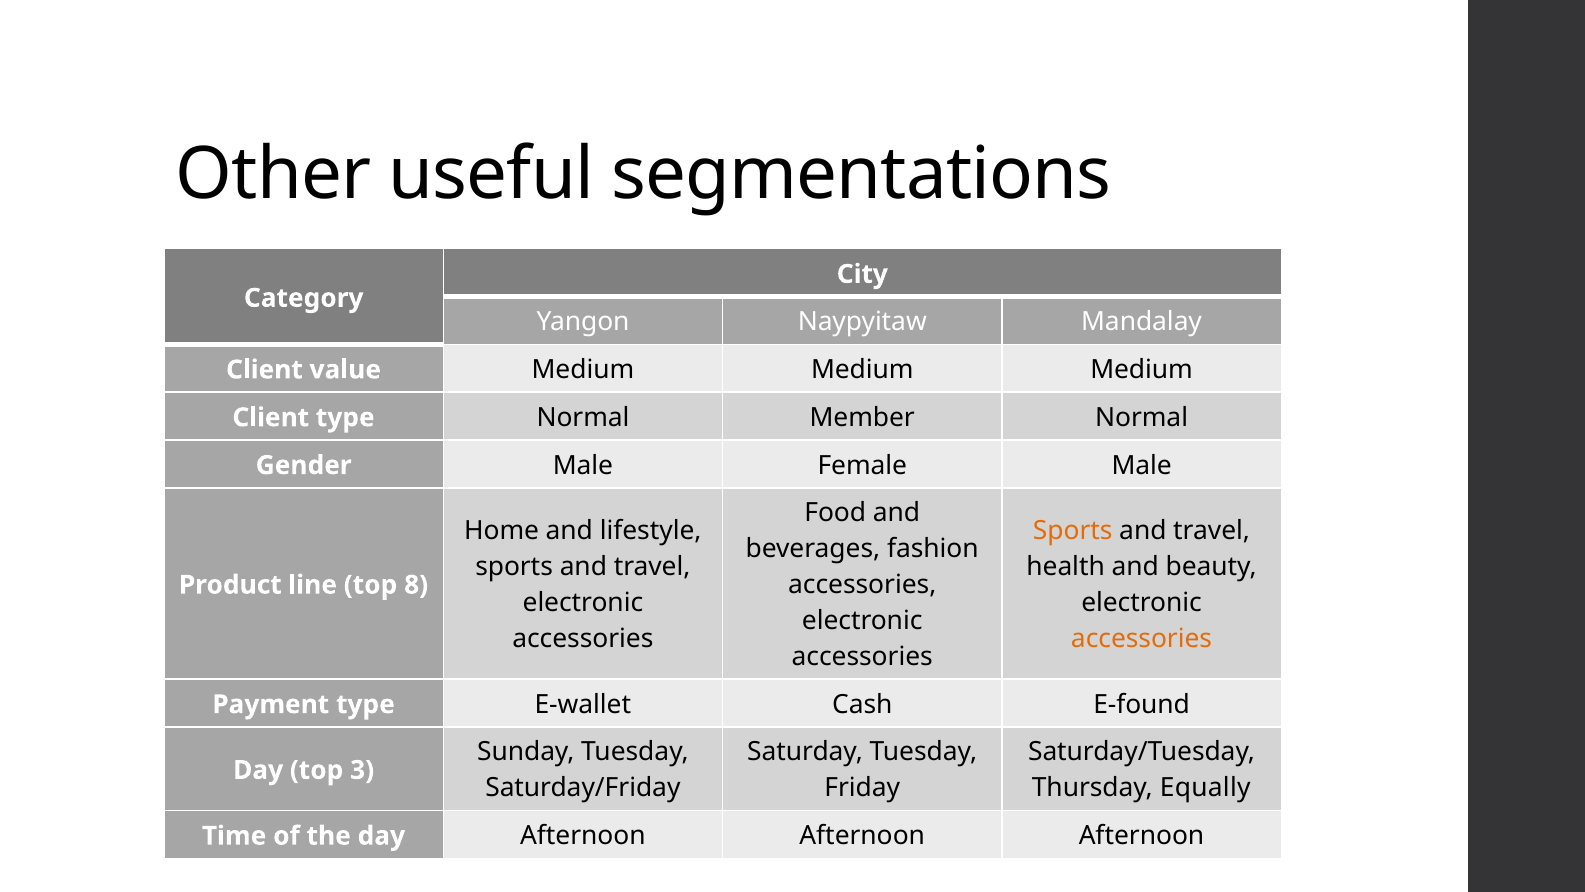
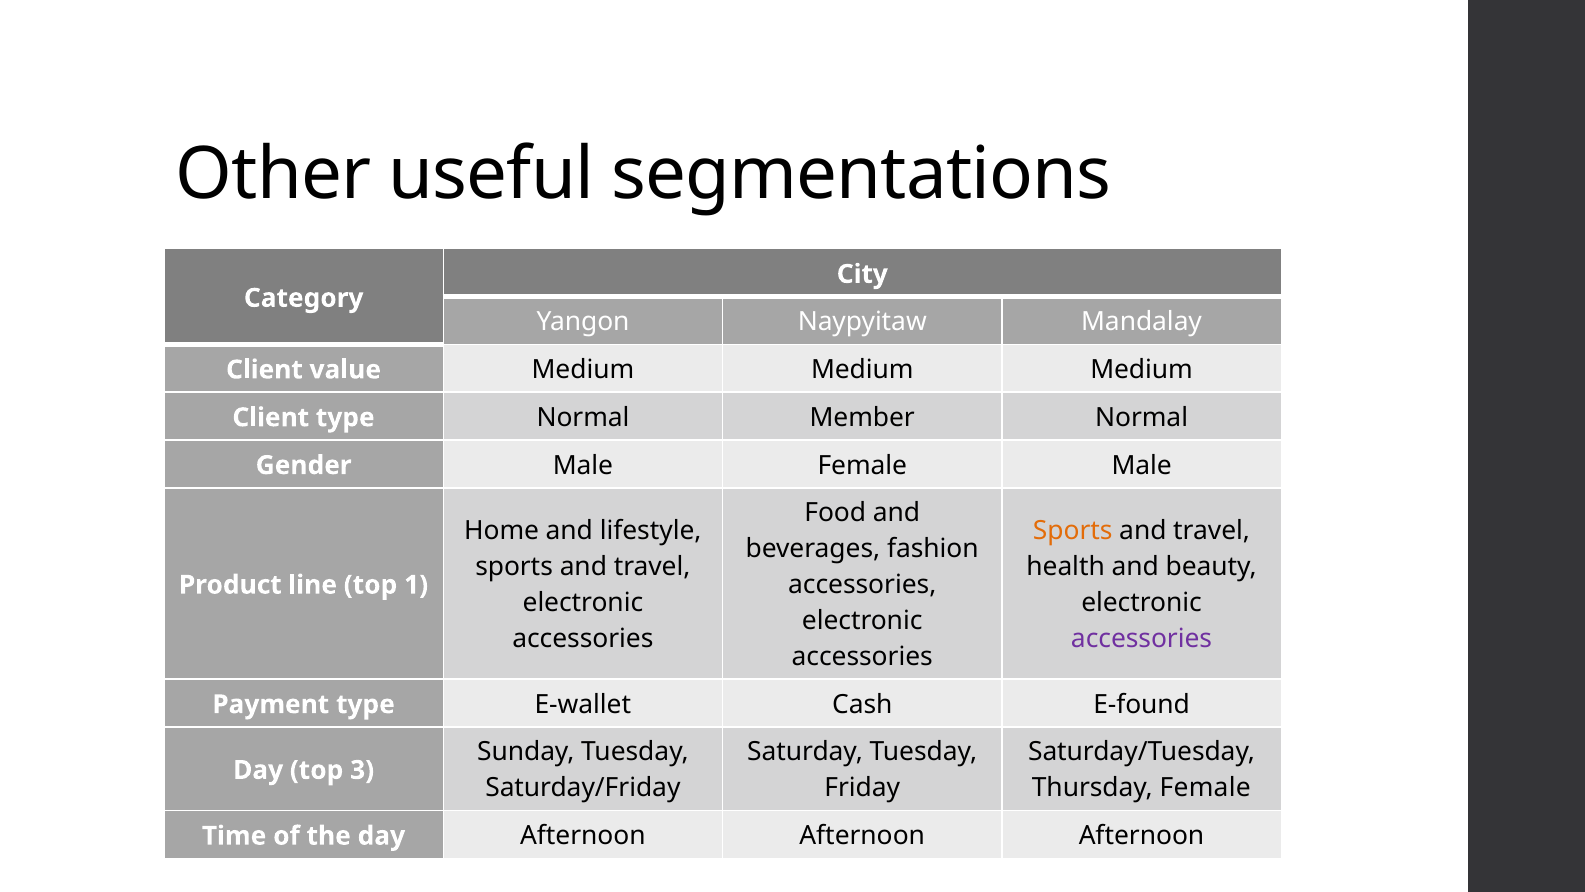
8: 8 -> 1 (416, 585)
accessories colour: orange -> purple (1142, 638)
Thursday Equally: Equally -> Female (1205, 788)
